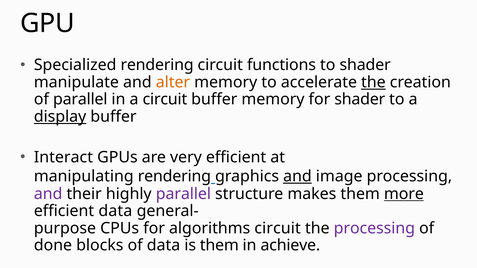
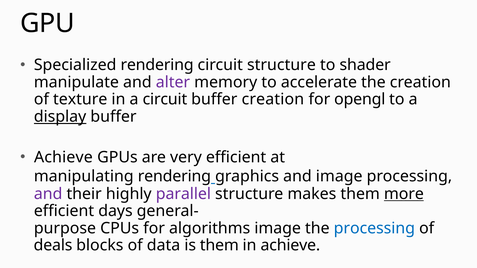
circuit functions: functions -> structure (281, 65)
alter colour: orange -> purple (173, 82)
the underline: present -> none (373, 82)
of parallel: parallel -> texture (80, 100)
buffer memory: memory -> creation (273, 100)
for shader: shader -> opengl (360, 100)
Interact: Interact -> Achieve (63, 157)
and underline: present -> none (297, 176)
efficient data: data -> days (115, 211)
algorithms circuit: circuit -> image (278, 229)
processing colour: purple -> blue (374, 229)
done: done -> deals (53, 246)
